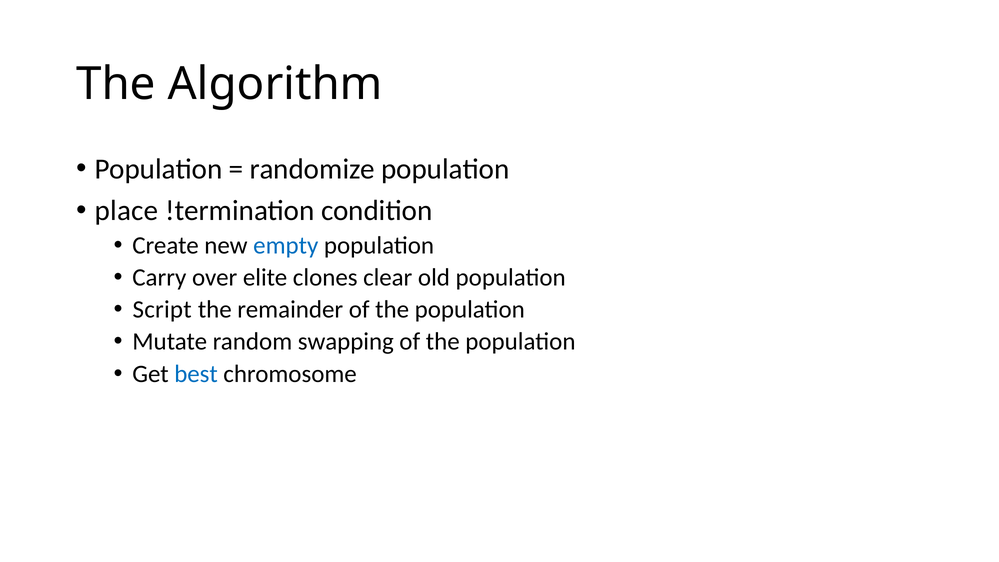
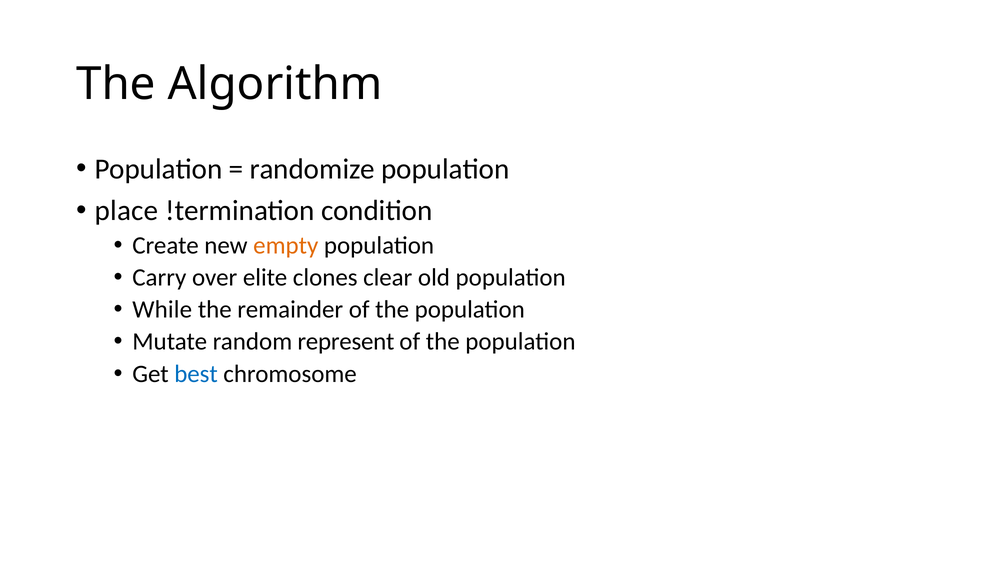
empty colour: blue -> orange (286, 245)
Script: Script -> While (162, 310)
swapping: swapping -> represent (346, 342)
